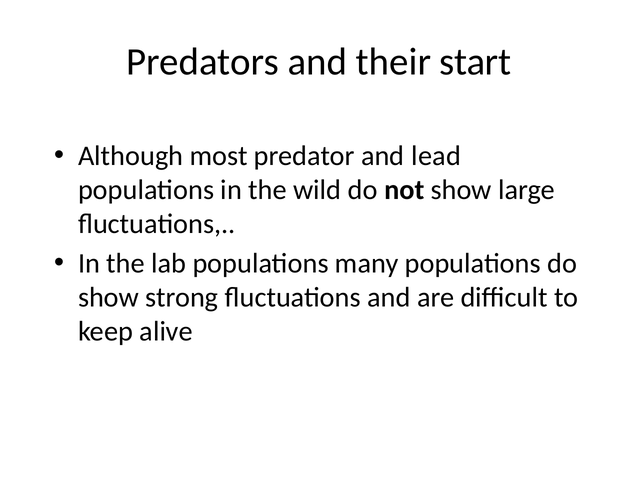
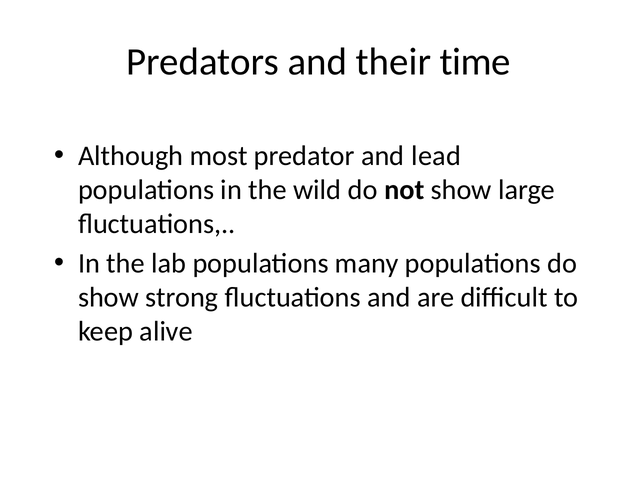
start: start -> time (475, 62)
